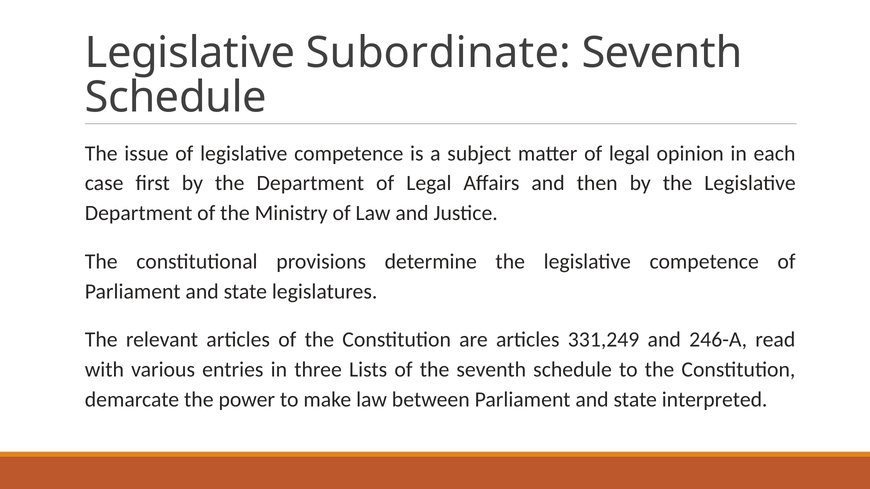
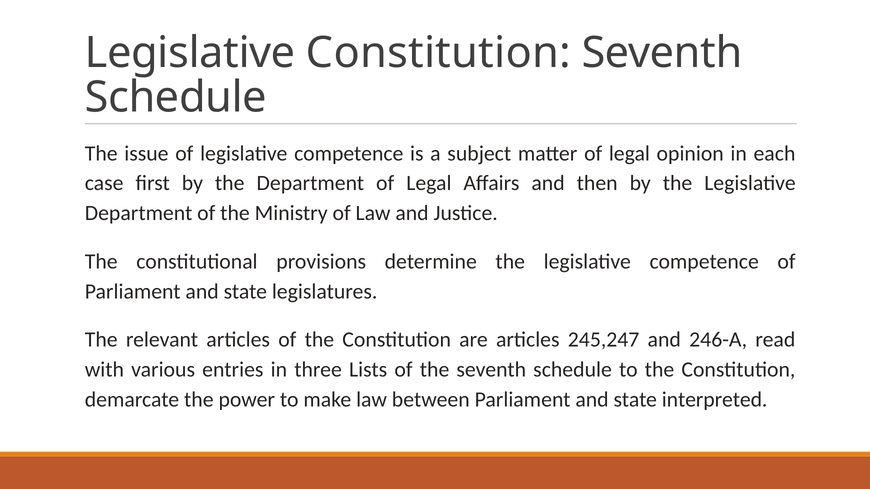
Legislative Subordinate: Subordinate -> Constitution (438, 53)
331,249: 331,249 -> 245,247 (604, 340)
